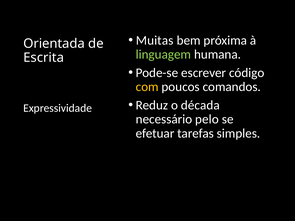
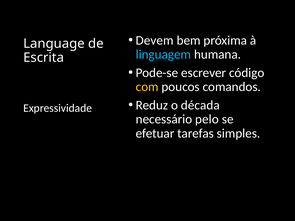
Muitas: Muitas -> Devem (155, 40)
Orientada: Orientada -> Language (54, 44)
linguagem colour: light green -> light blue (163, 55)
